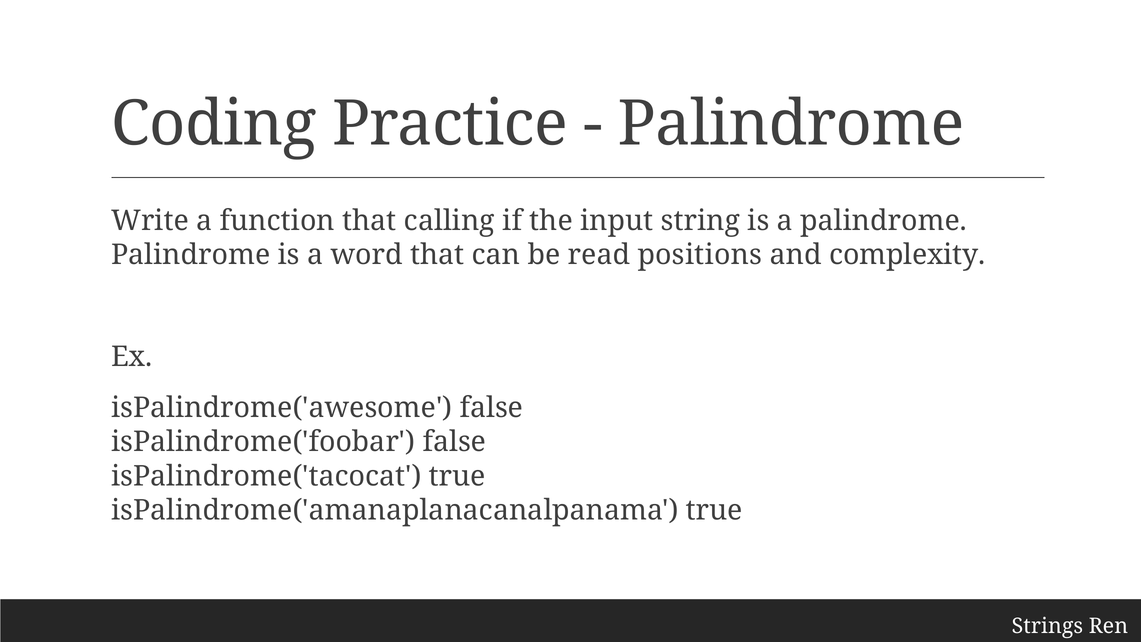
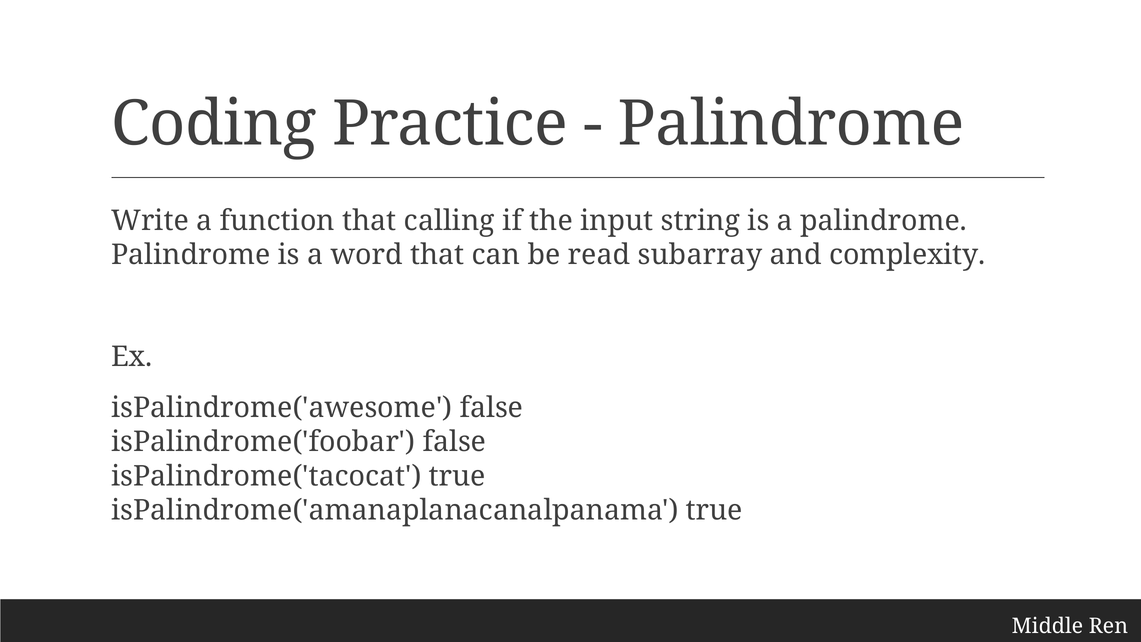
positions: positions -> subarray (700, 255)
Strings: Strings -> Middle (1047, 626)
